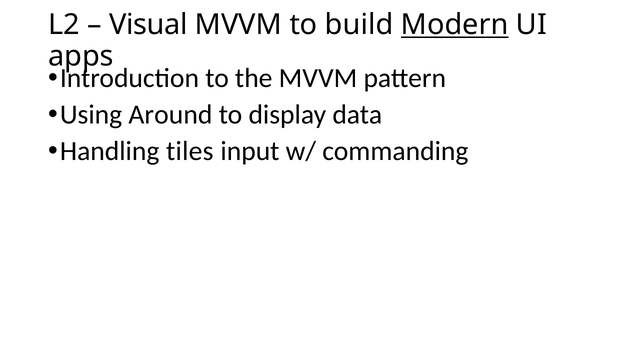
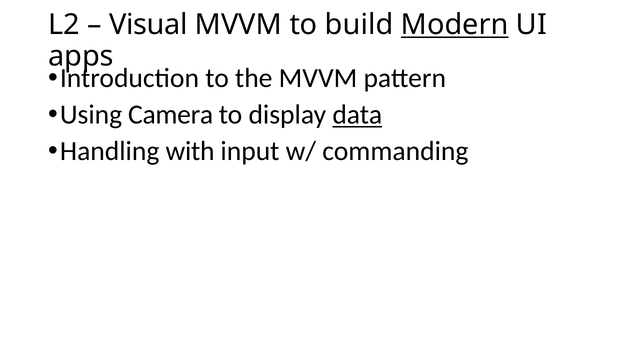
Around: Around -> Camera (171, 115)
data underline: none -> present (357, 115)
tiles: tiles -> with (190, 151)
